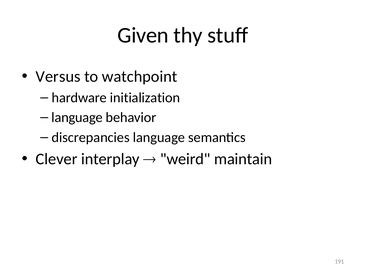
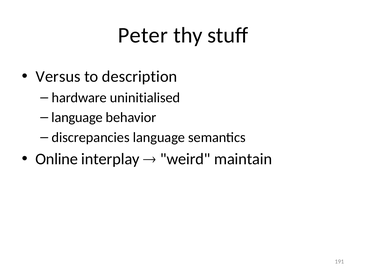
Given: Given -> Peter (143, 35)
watchpoint: watchpoint -> description (140, 77)
initialization: initialization -> uninitialised (145, 98)
Clever: Clever -> Online (57, 159)
